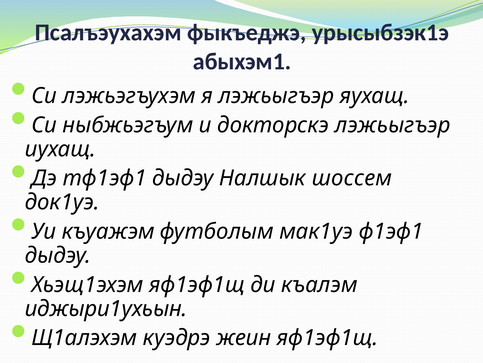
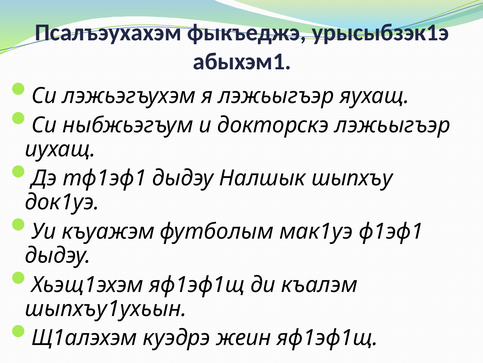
шоссем: шоссем -> шыпхъу (352, 178)
иджыри1ухьын: иджыри1ухьын -> шыпхъу1ухьын (106, 308)
